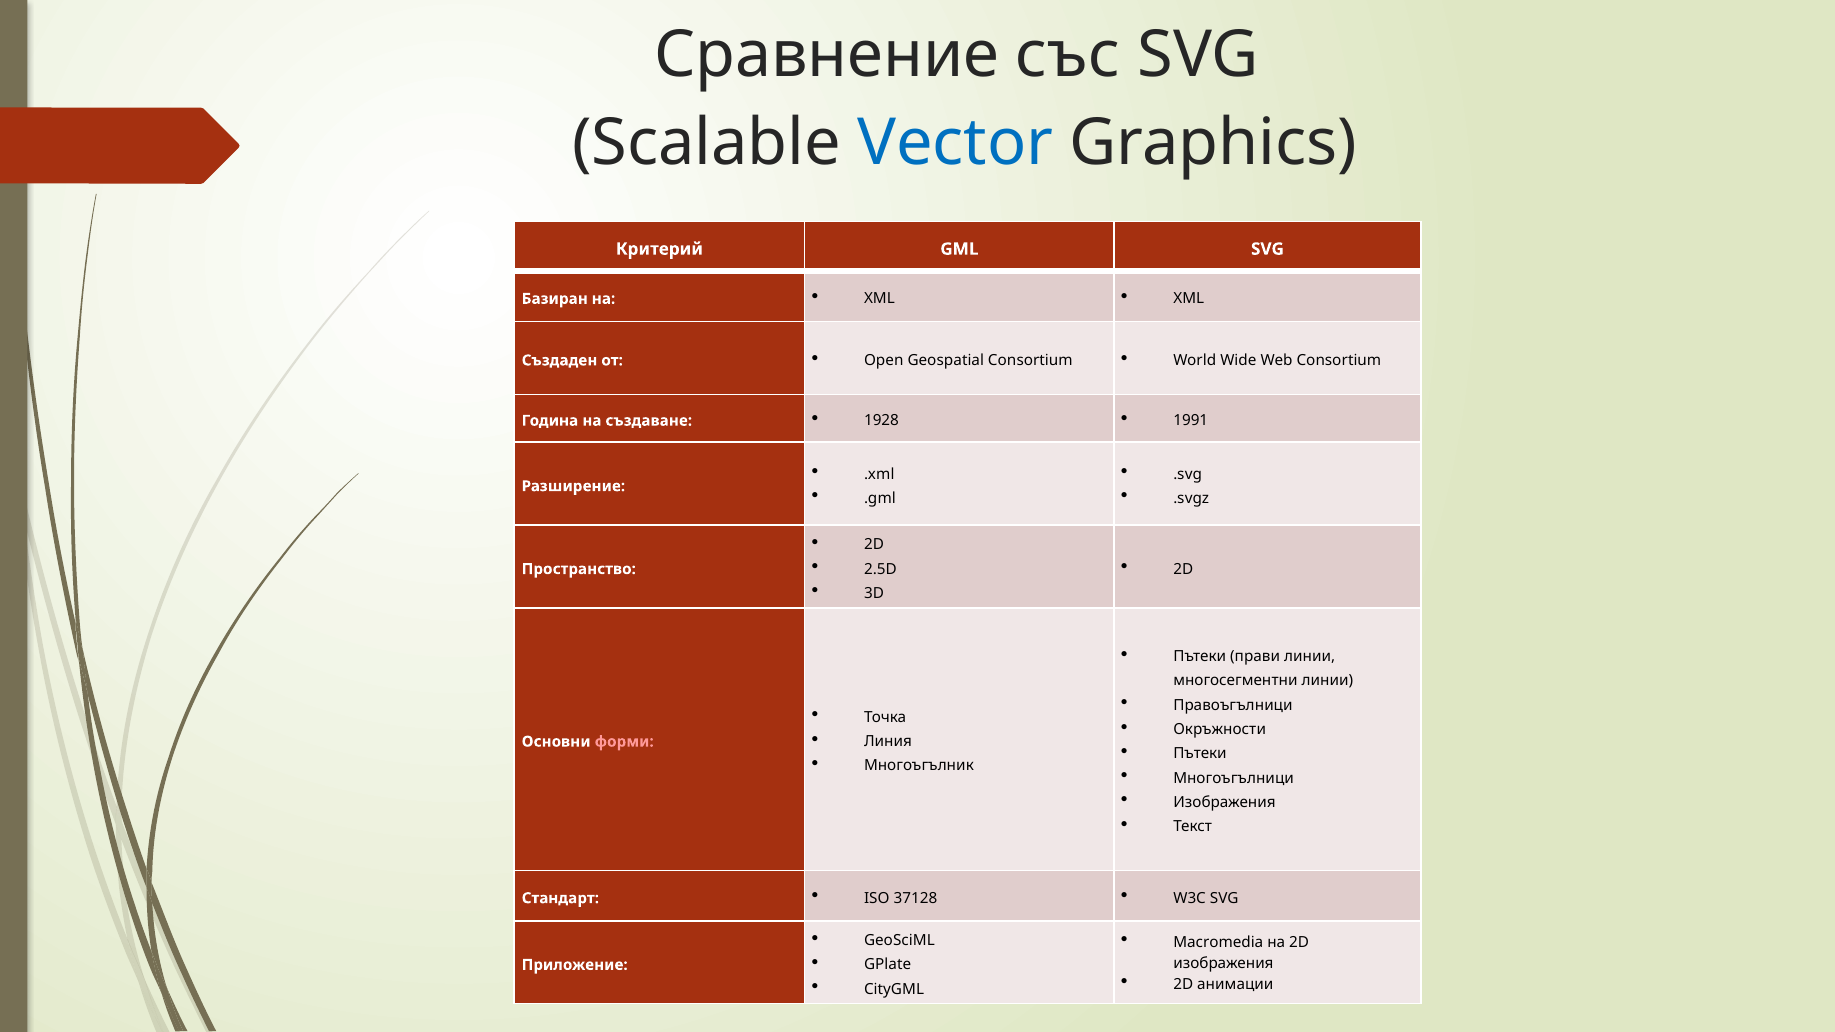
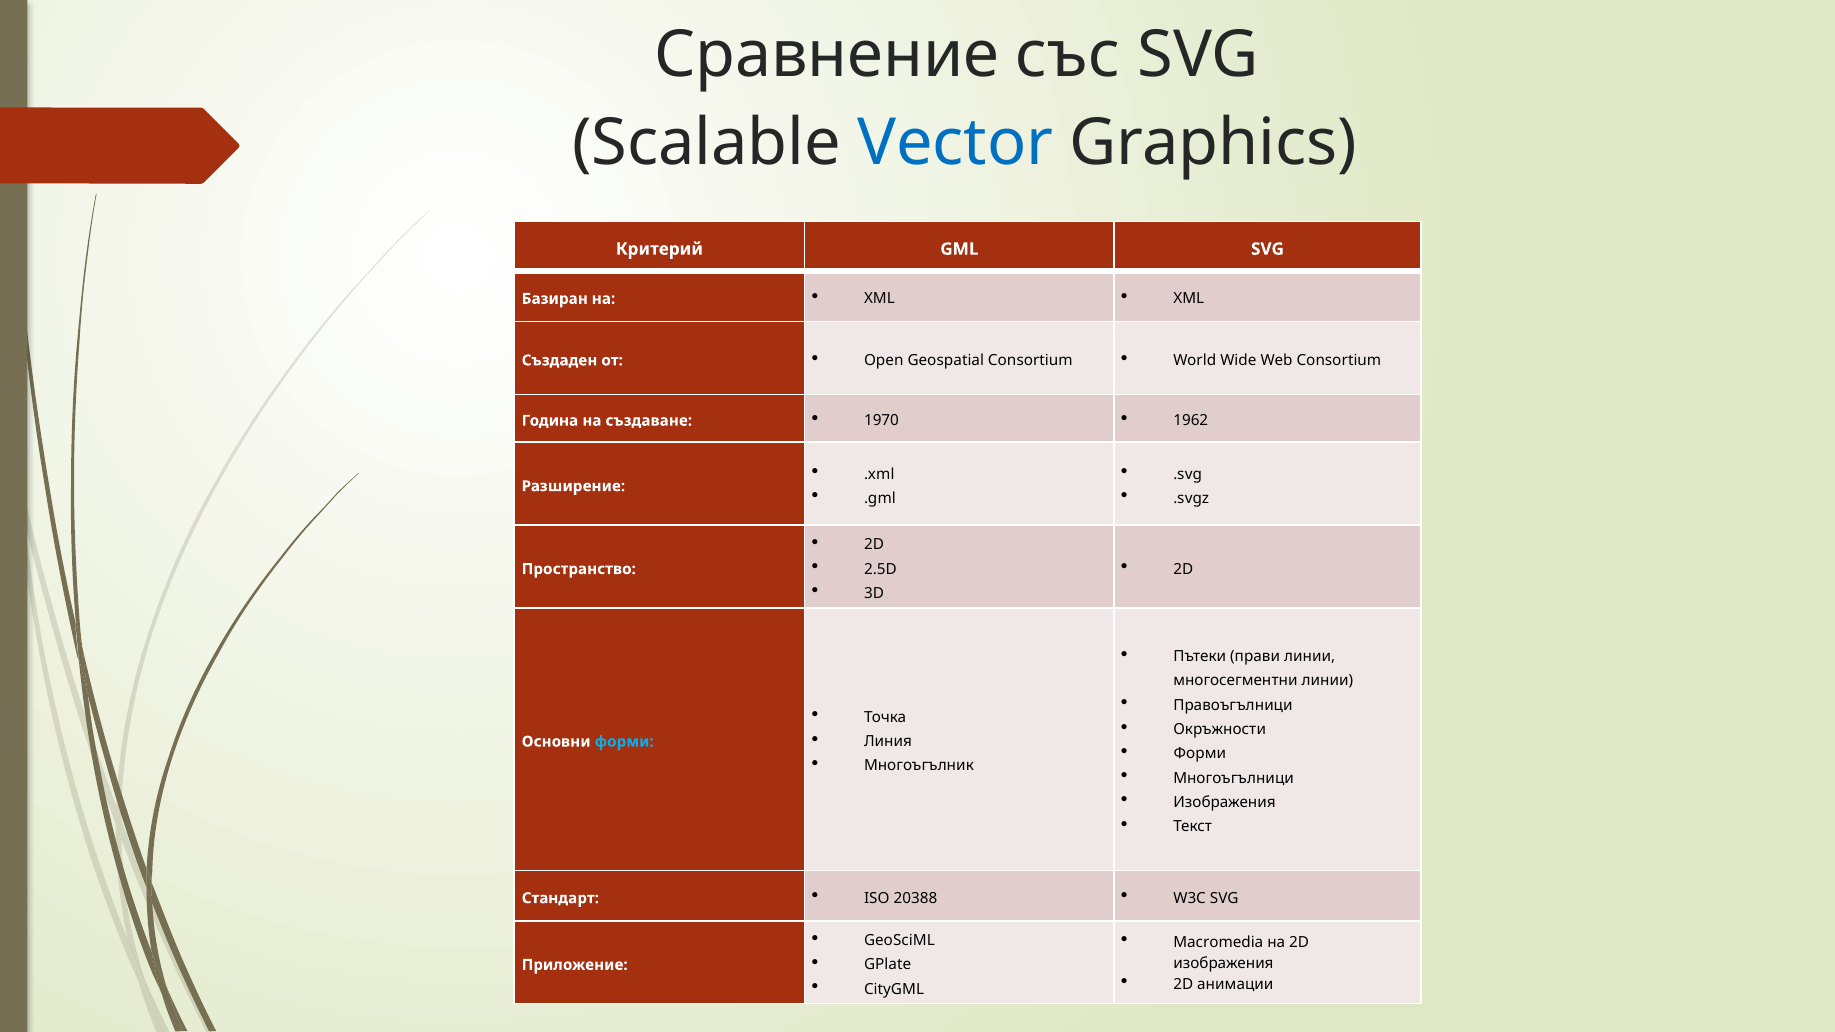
1928: 1928 -> 1970 (881, 421)
1991: 1991 -> 1962 (1191, 421)
форми colour: pink -> light blue (624, 742)
Пътеки: Пътеки -> Форми (1200, 754)
37128: 37128 -> 20388 (915, 898)
